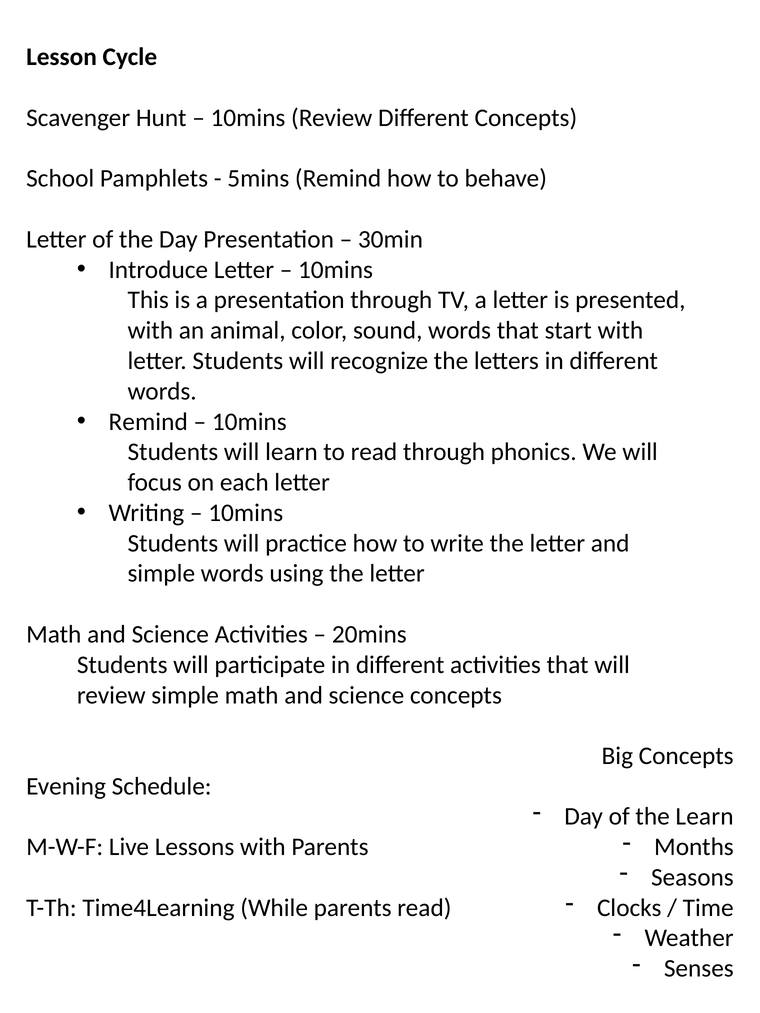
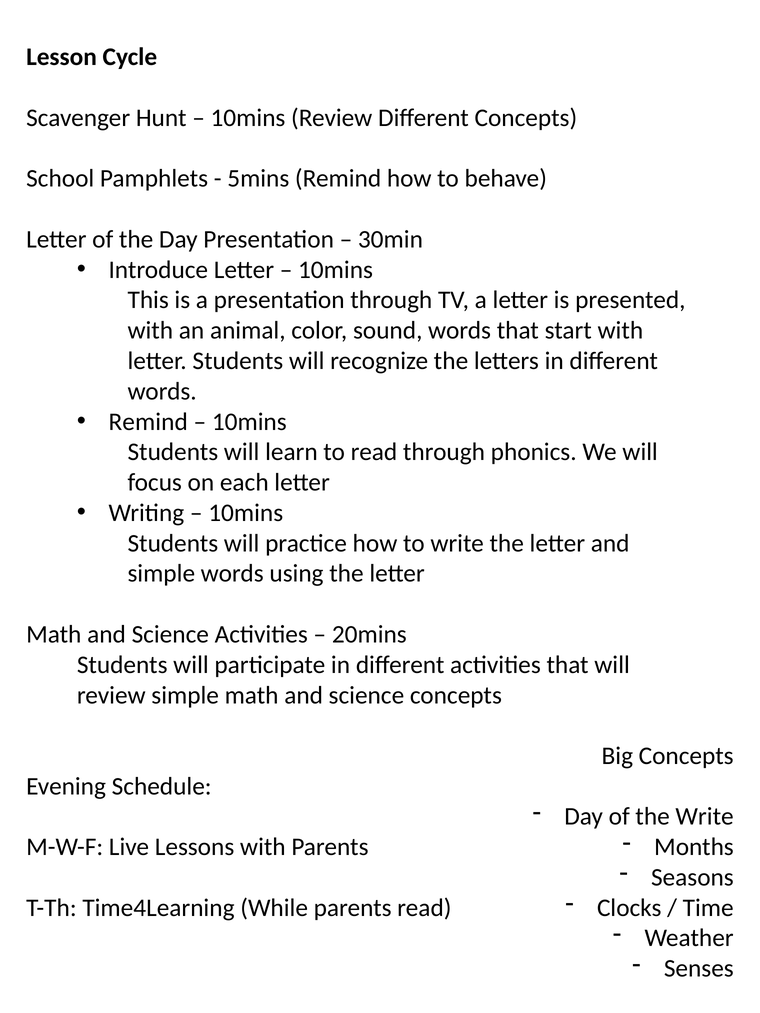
the Learn: Learn -> Write (705, 817)
